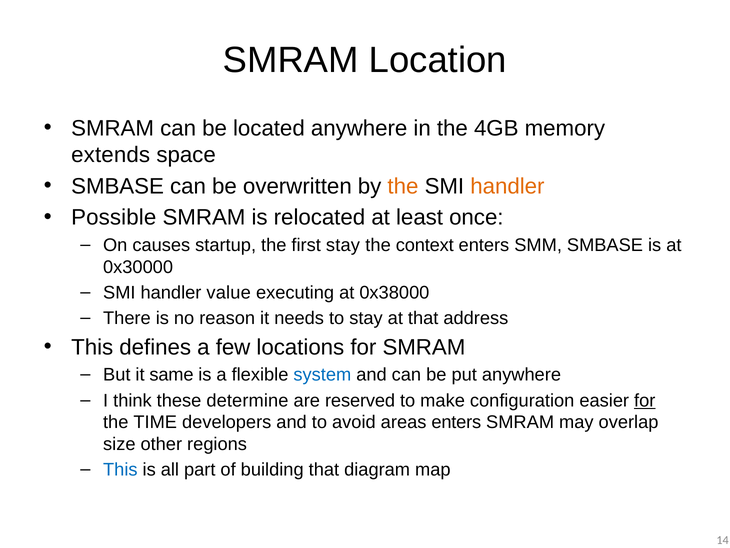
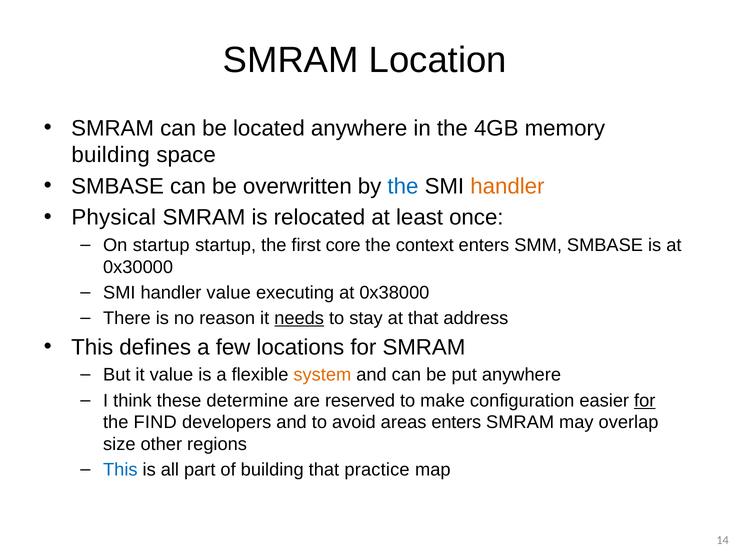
extends: extends -> building (111, 155)
the colour: orange -> blue (403, 186)
Possible: Possible -> Physical (114, 217)
On causes: causes -> startup (161, 245)
first stay: stay -> core (343, 245)
needs underline: none -> present (299, 318)
it same: same -> value (171, 375)
system colour: blue -> orange (322, 375)
TIME: TIME -> FIND (155, 422)
diagram: diagram -> practice (377, 469)
